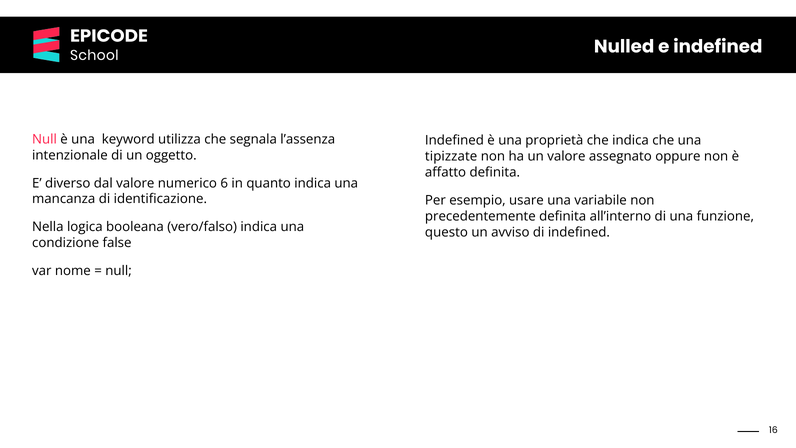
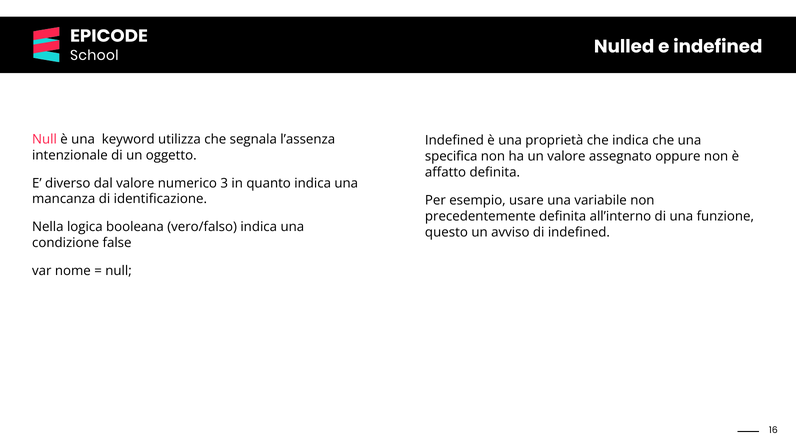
tipizzate: tipizzate -> specifica (451, 156)
6: 6 -> 3 (224, 183)
